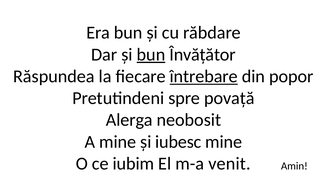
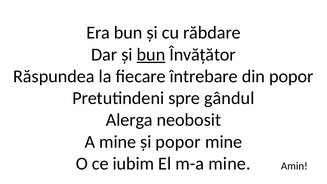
întrebare underline: present -> none (204, 76)
povață: povață -> gândul (229, 98)
și iubesc: iubesc -> popor (178, 142)
m-a venit: venit -> mine (230, 164)
